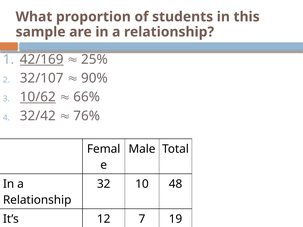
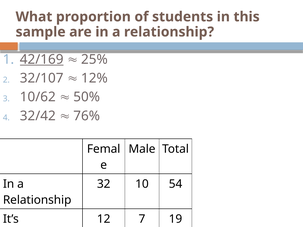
90%: 90% -> 12% (94, 78)
10/62 underline: present -> none (38, 97)
66%: 66% -> 50% (87, 97)
48: 48 -> 54 (176, 184)
